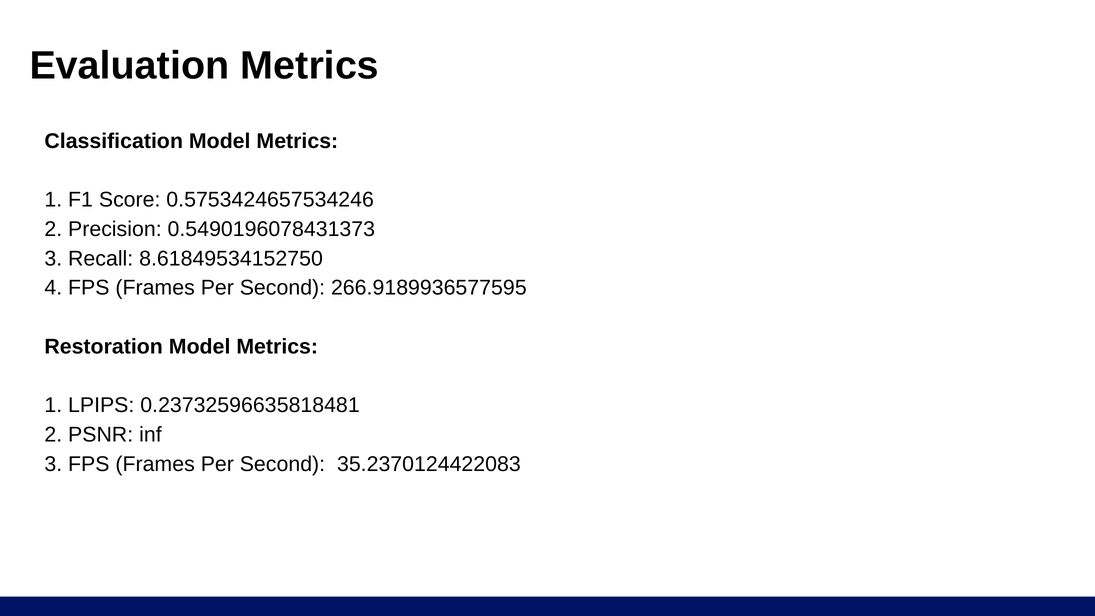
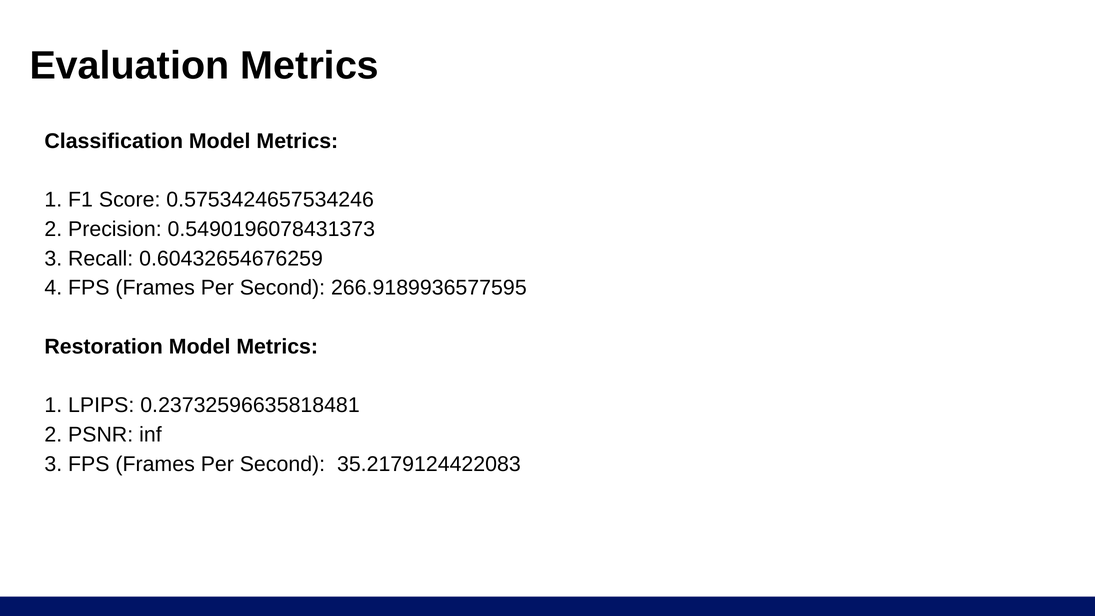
8.61849534152750: 8.61849534152750 -> 0.60432654676259 (231, 259)
35.2370124422083: 35.2370124422083 -> 35.2179124422083 (429, 464)
